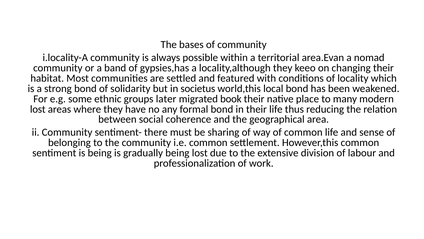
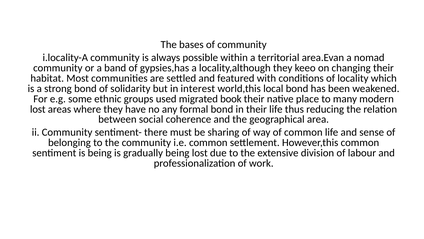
societus: societus -> interest (198, 88)
later: later -> used (166, 99)
